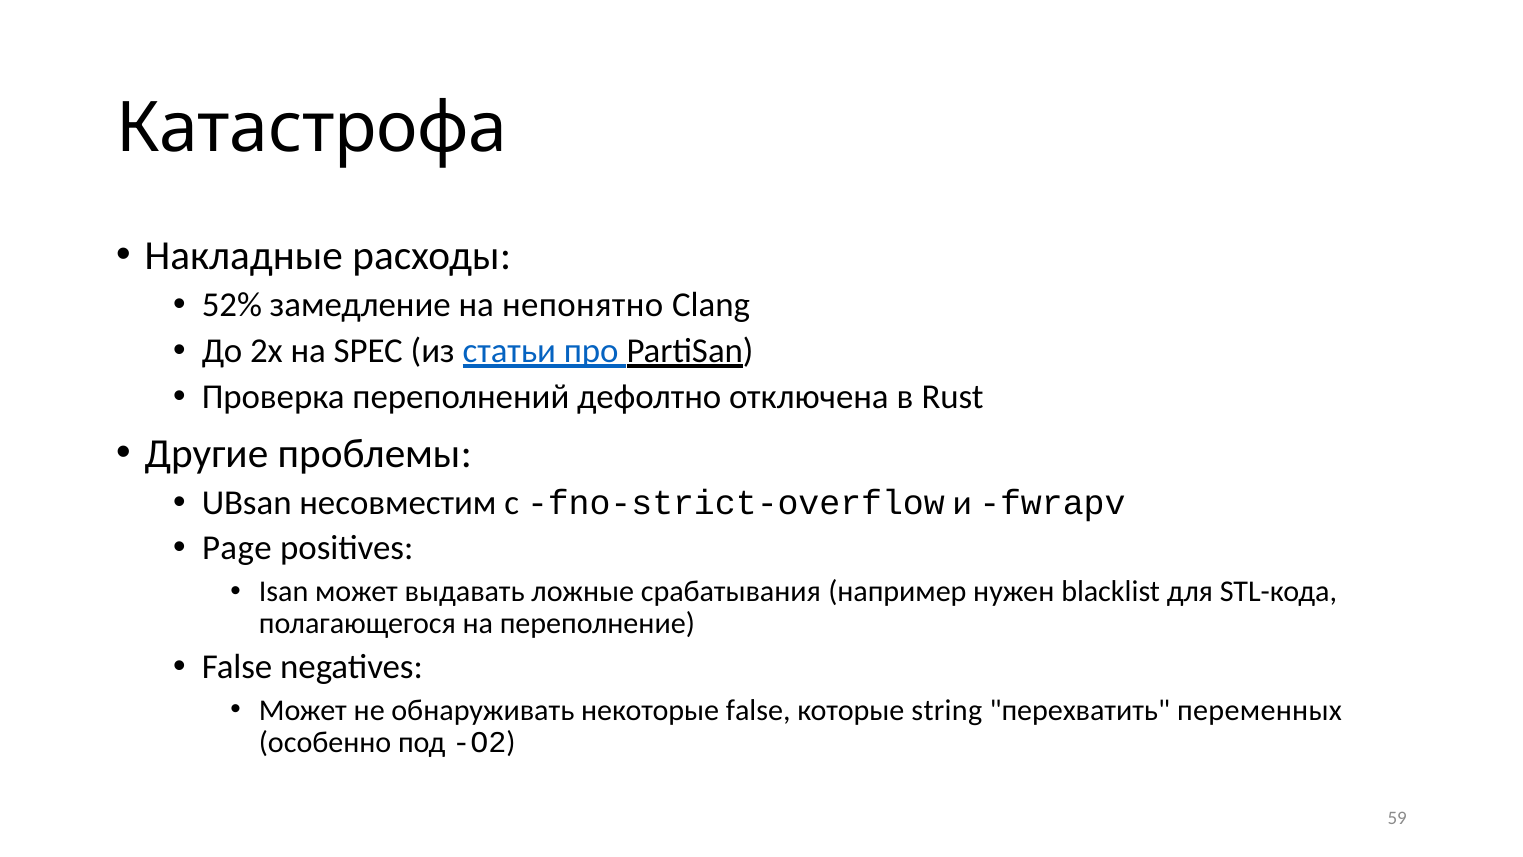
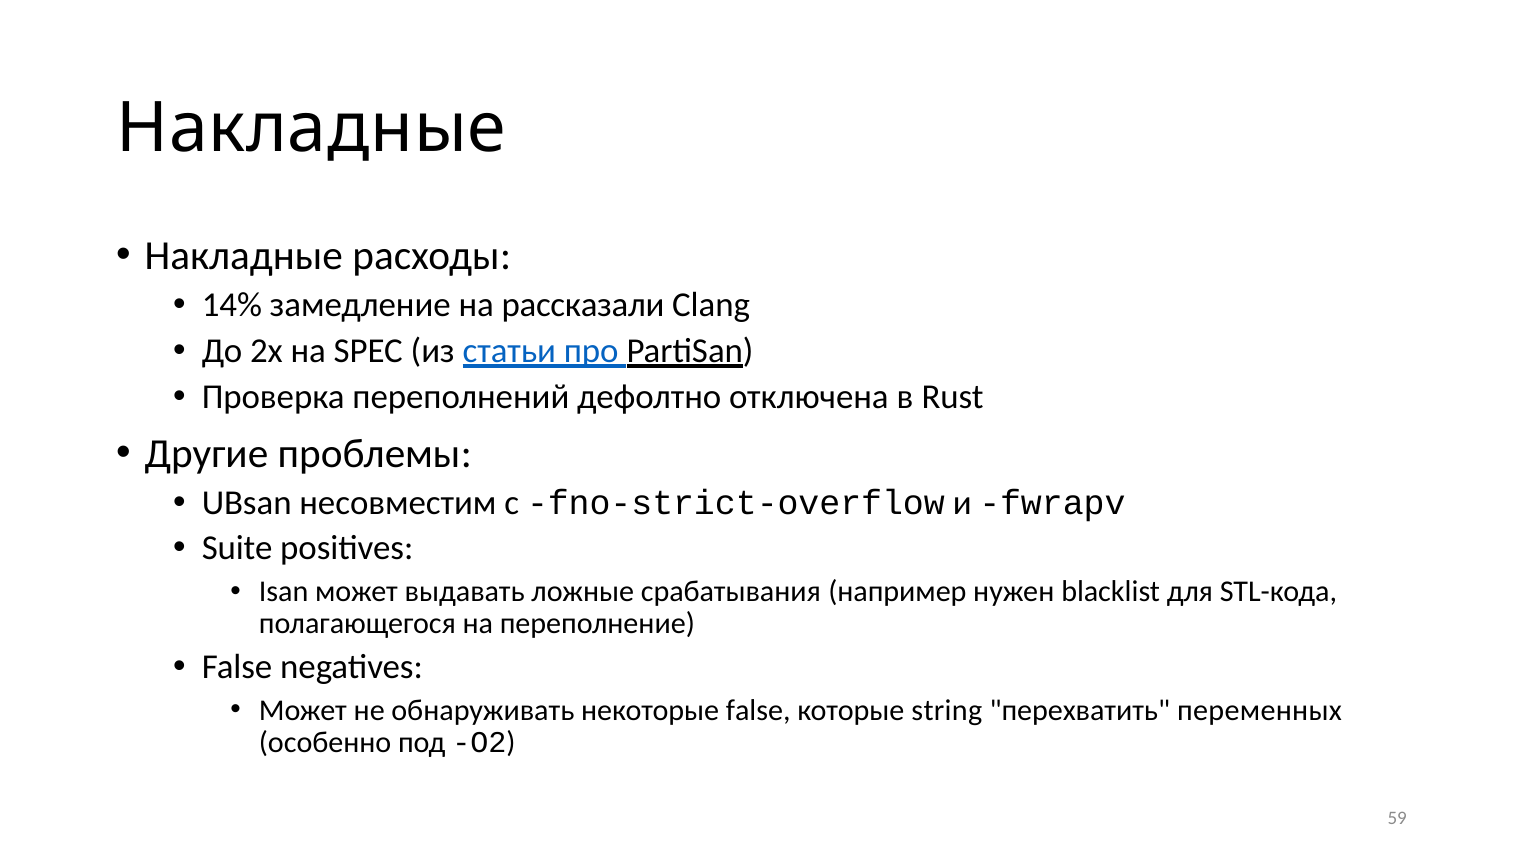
Катастрофа: Катастрофа -> Накладные (311, 128)
52%: 52% -> 14% (232, 305)
непонятно: непонятно -> рассказали (583, 305)
Page: Page -> Suite (237, 548)
